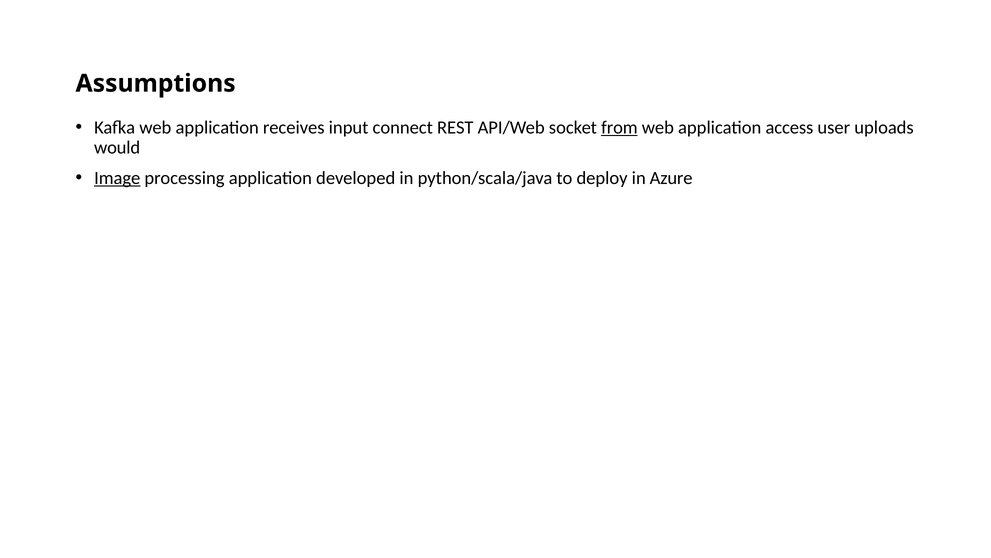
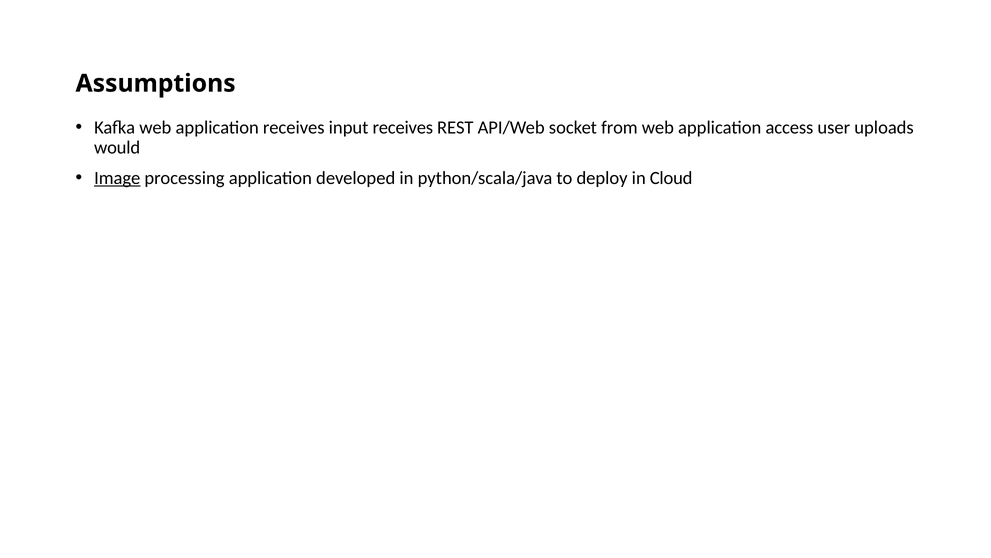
input connect: connect -> receives (403, 127)
from underline: present -> none (619, 127)
Azure: Azure -> Cloud (671, 178)
